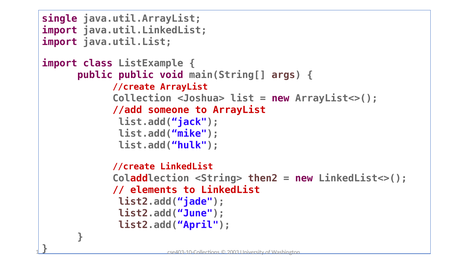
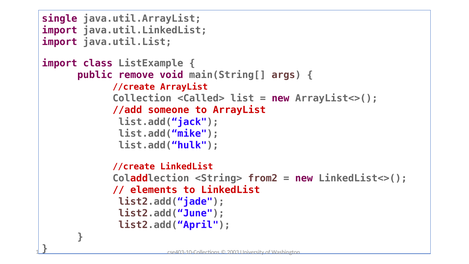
public public: public -> remove (136, 75)
<Joshua>: <Joshua> -> <Called> (201, 98)
then2: then2 -> from2 (263, 178)
